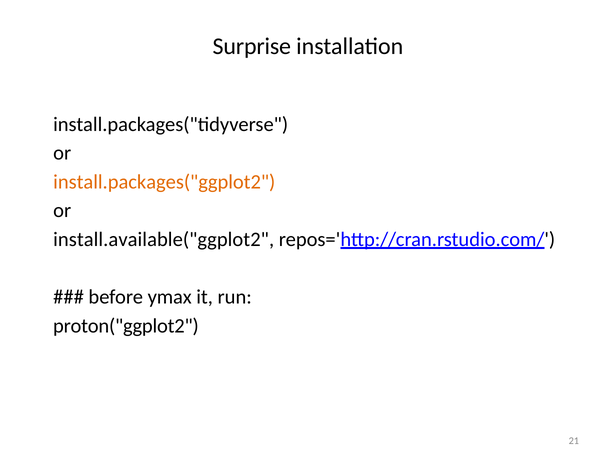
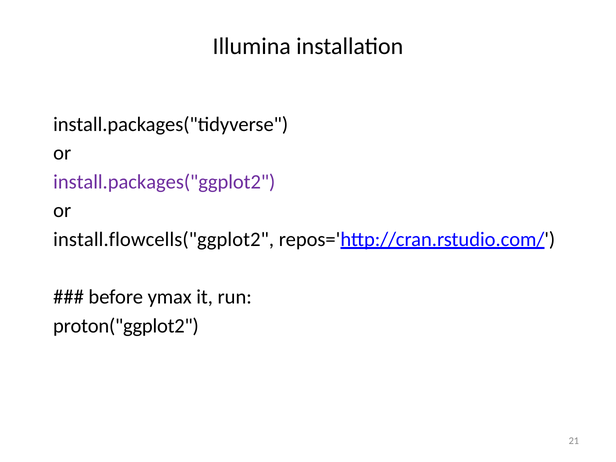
Surprise: Surprise -> Illumina (252, 46)
install.packages("ggplot2 colour: orange -> purple (164, 182)
install.available("ggplot2: install.available("ggplot2 -> install.flowcells("ggplot2 (164, 239)
